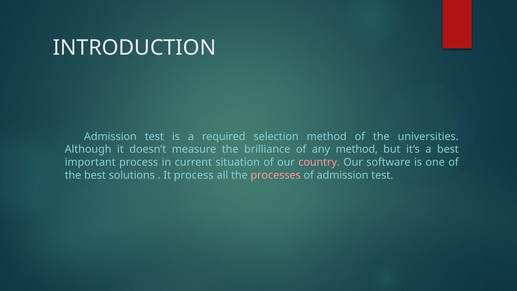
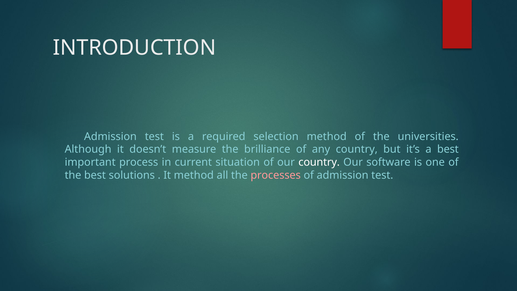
any method: method -> country (357, 149)
country colour: pink -> white (319, 162)
It process: process -> method (194, 175)
